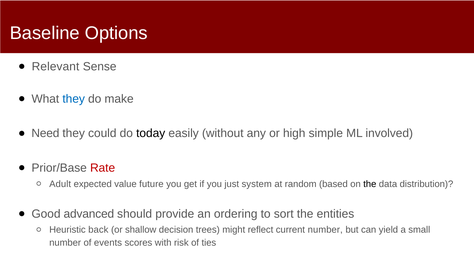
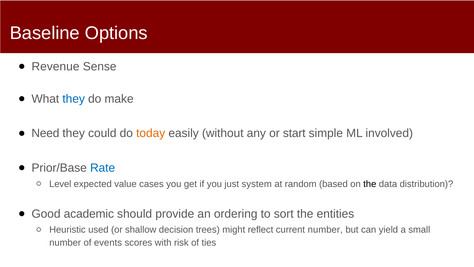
Relevant: Relevant -> Revenue (56, 66)
today colour: black -> orange (151, 133)
high: high -> start (294, 133)
Rate colour: red -> blue (103, 168)
Adult: Adult -> Level (60, 184)
future: future -> cases (151, 184)
advanced: advanced -> academic (89, 213)
back: back -> used (98, 229)
